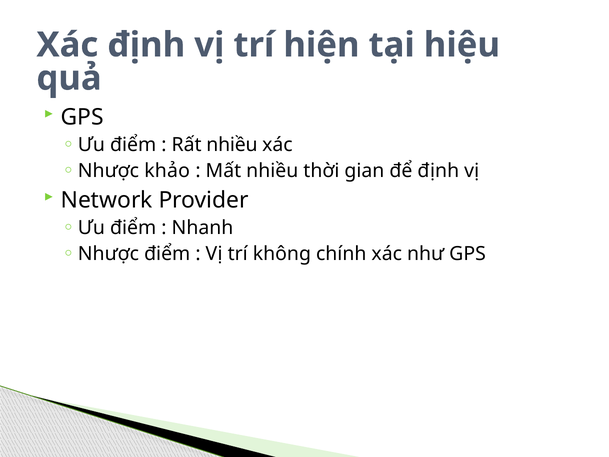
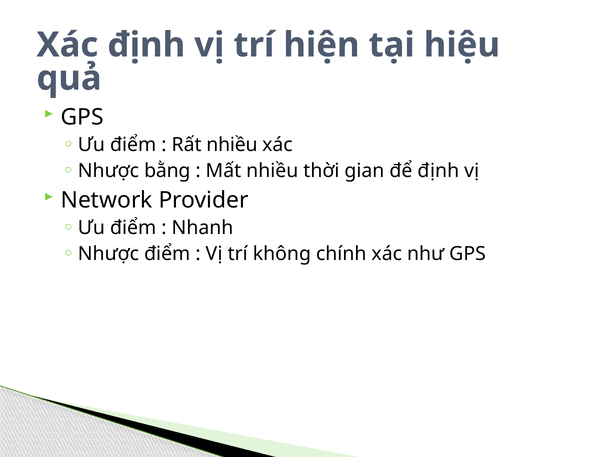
khảo: khảo -> bằng (167, 171)
